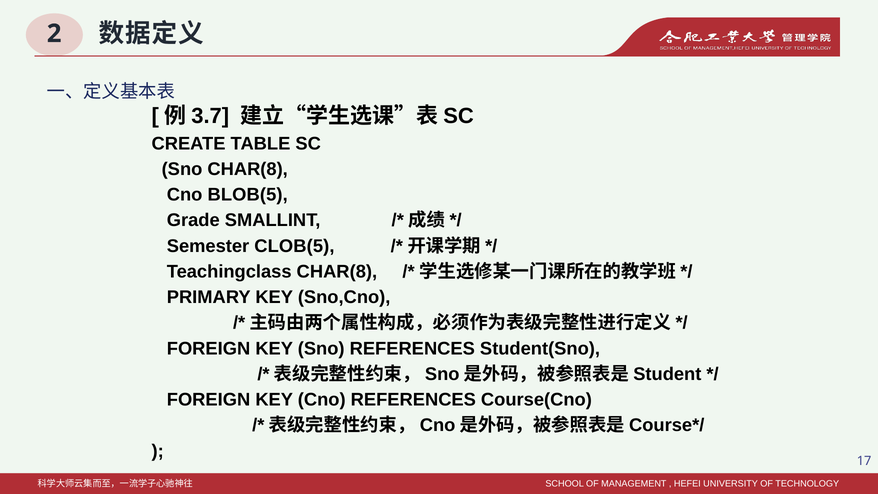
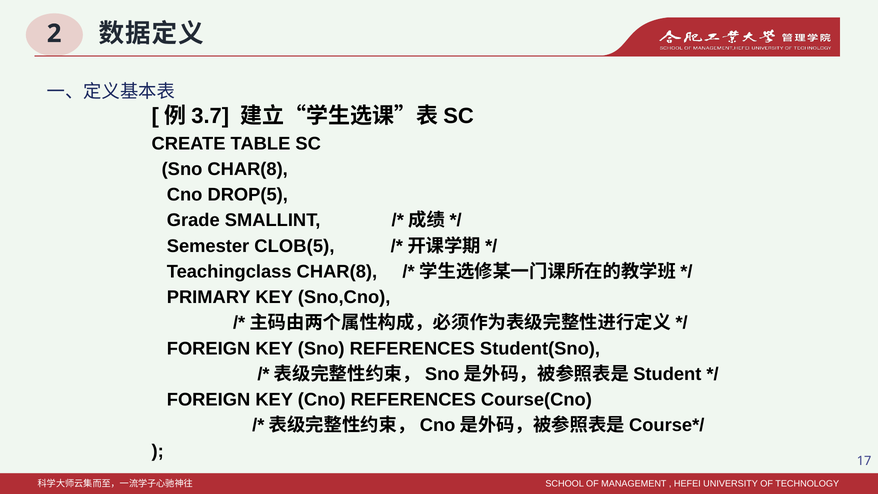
BLOB(5: BLOB(5 -> DROP(5 (248, 195)
